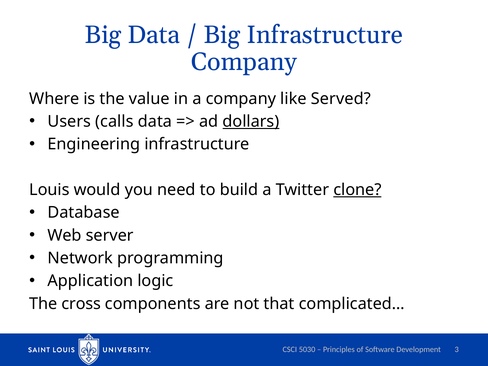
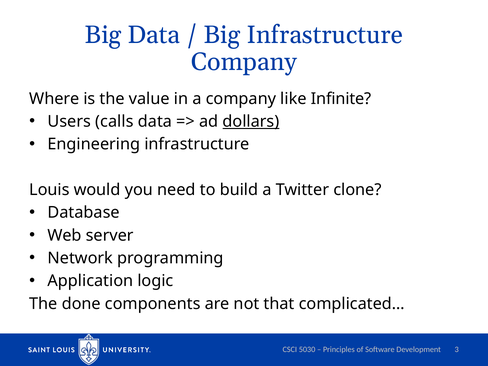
Served: Served -> Infinite (341, 99)
clone underline: present -> none (357, 190)
cross: cross -> done (81, 304)
